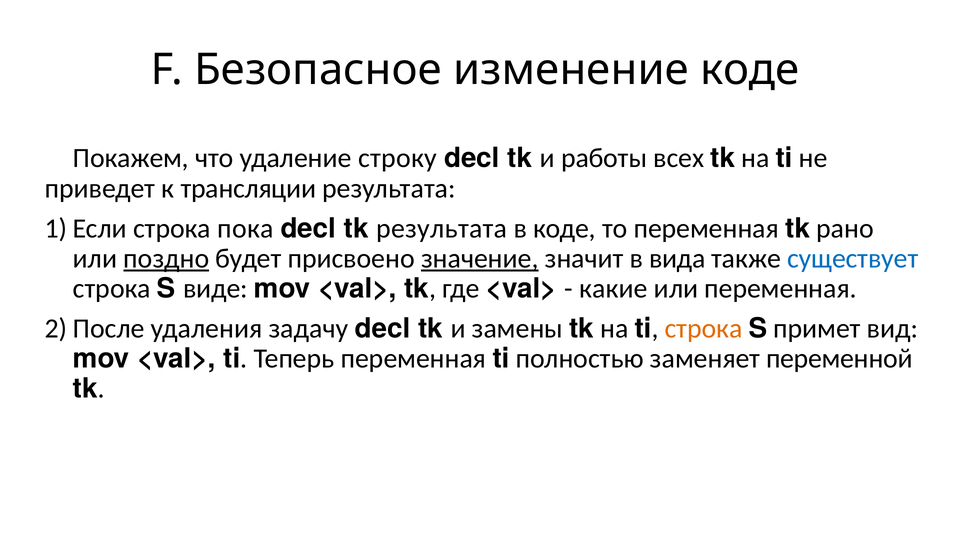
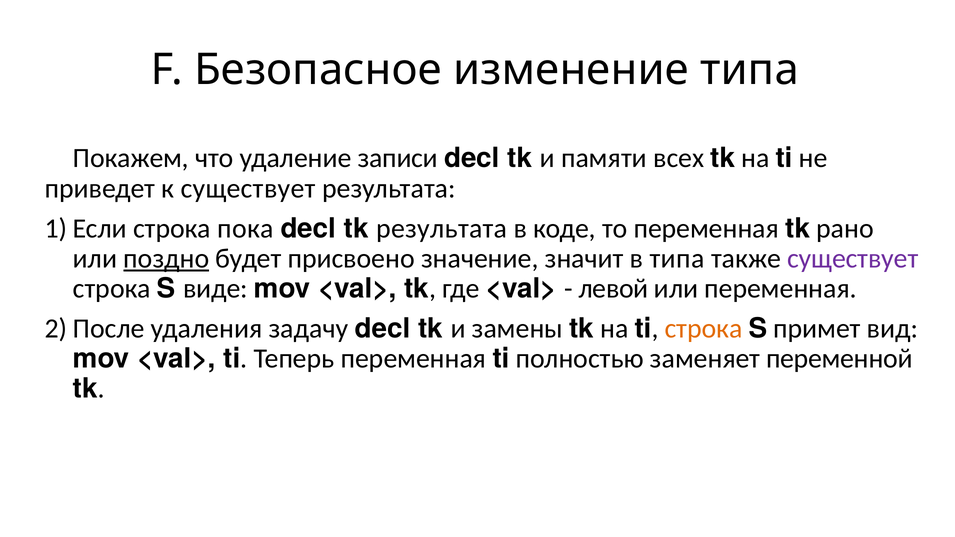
изменение коде: коде -> типа (750, 70)
строку: строку -> записи (398, 158)
работы: работы -> памяти (604, 158)
к трансляции: трансляции -> существует (248, 188)
значение underline: present -> none (480, 259)
в вида: вида -> типа (677, 259)
существует colour: blue -> purple (853, 259)
какие: какие -> левой (614, 289)
